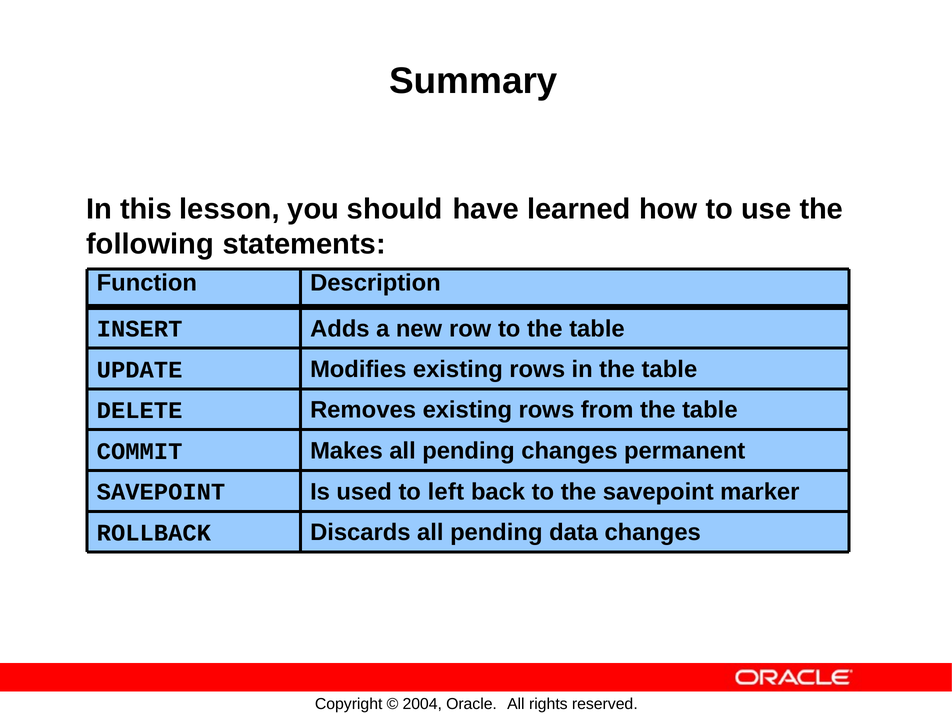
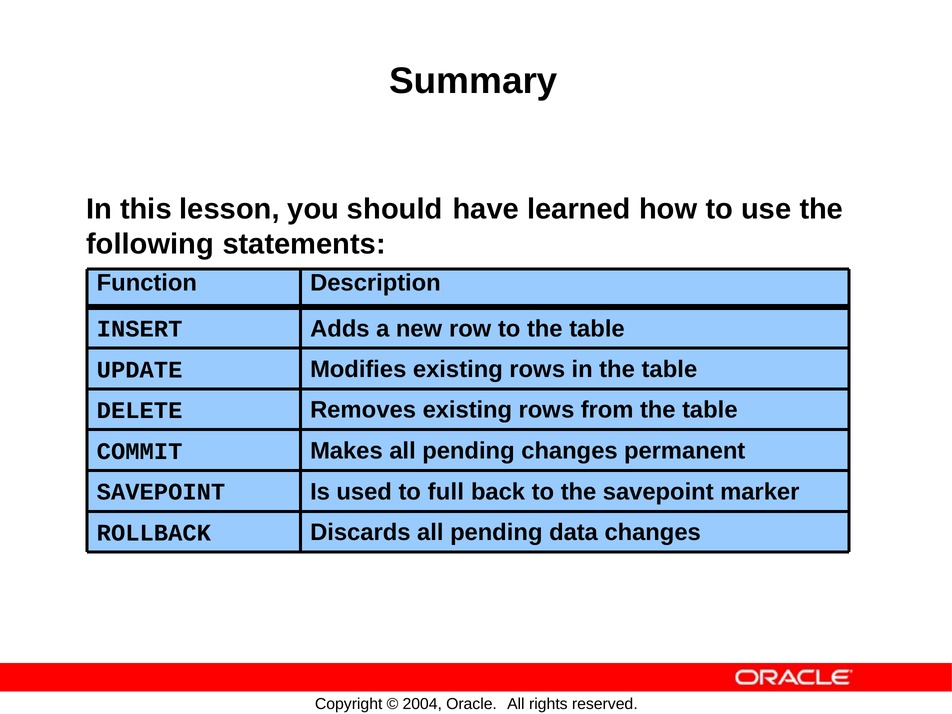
left: left -> full (446, 492)
